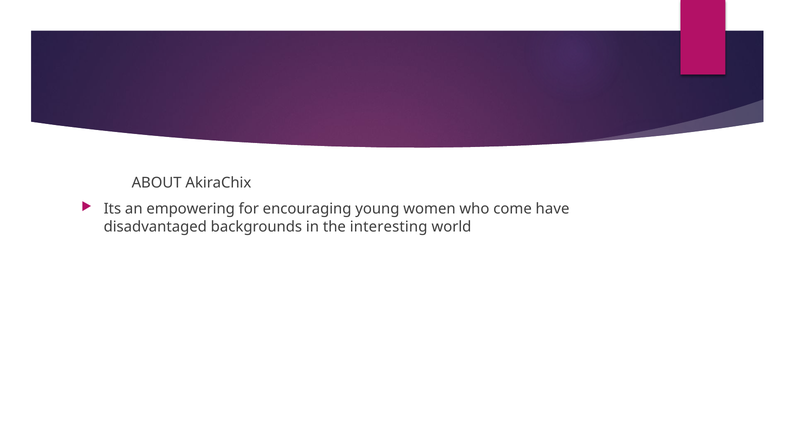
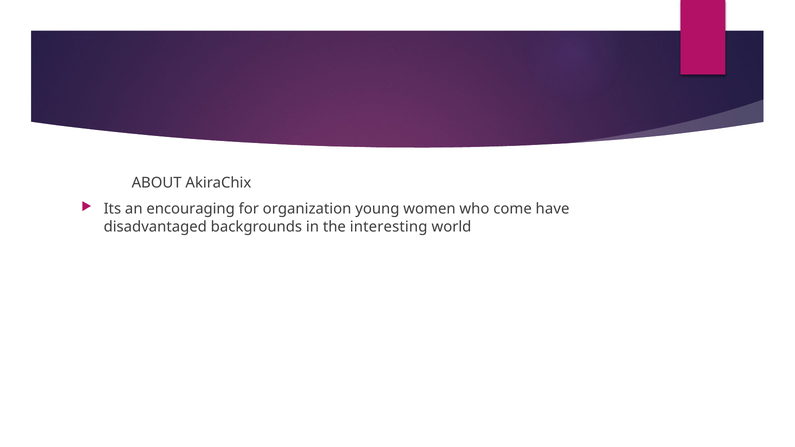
empowering: empowering -> encouraging (191, 209)
encouraging: encouraging -> organization (307, 209)
